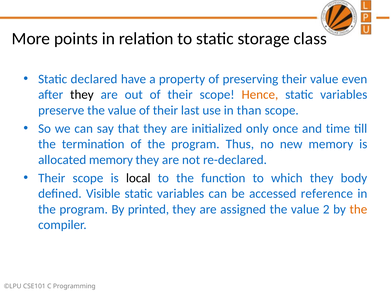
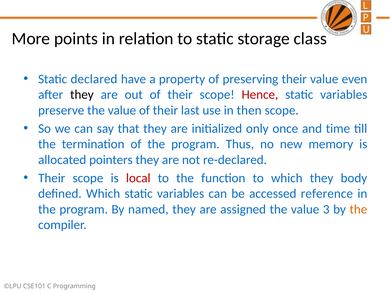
Hence colour: orange -> red (260, 95)
than: than -> then (249, 110)
allocated memory: memory -> pointers (111, 160)
local colour: black -> red (138, 178)
defined Visible: Visible -> Which (103, 194)
printed: printed -> named (148, 209)
2: 2 -> 3 (326, 209)
